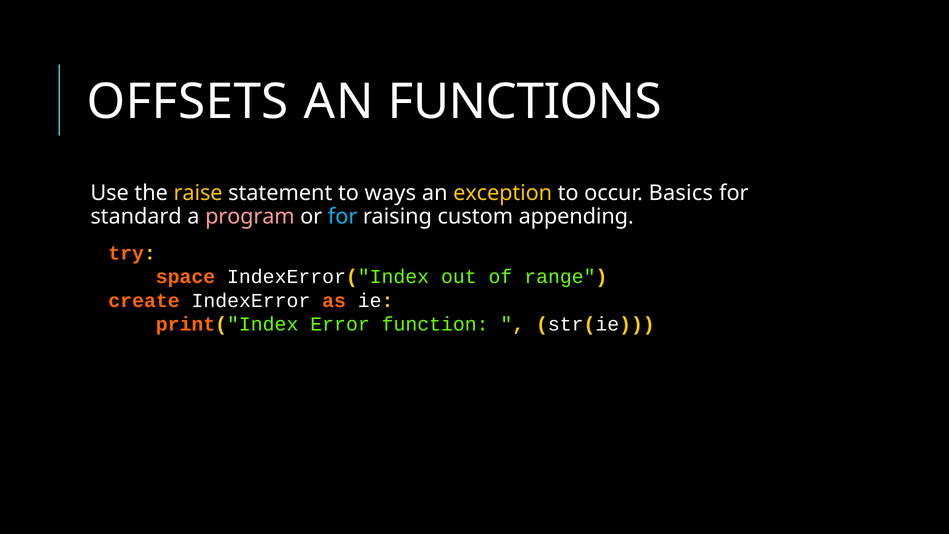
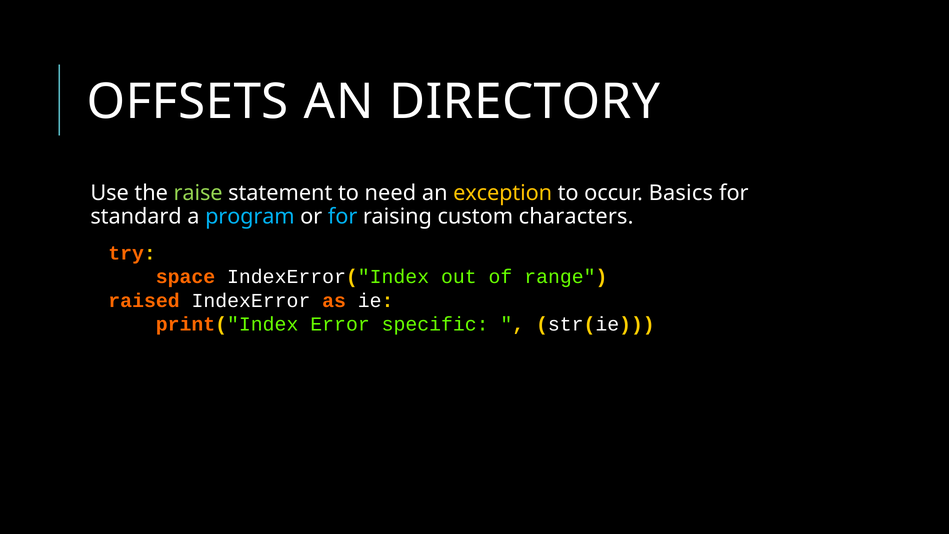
FUNCTIONS: FUNCTIONS -> DIRECTORY (525, 102)
raise colour: yellow -> light green (198, 193)
ways: ways -> need (390, 193)
program colour: pink -> light blue (250, 217)
appending: appending -> characters (576, 217)
create: create -> raised (144, 300)
function: function -> specific (435, 324)
